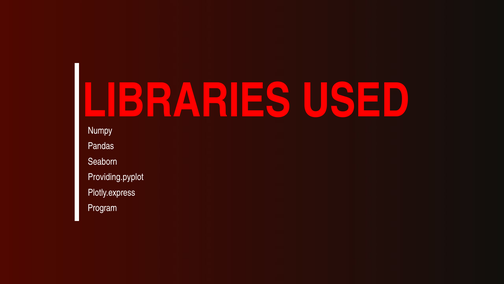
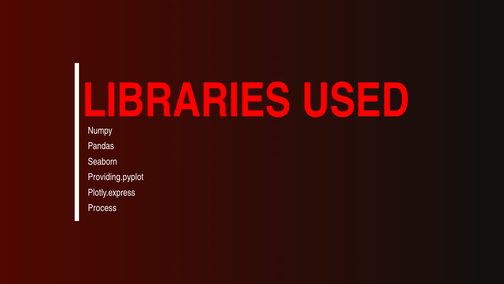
Program: Program -> Process (102, 208)
